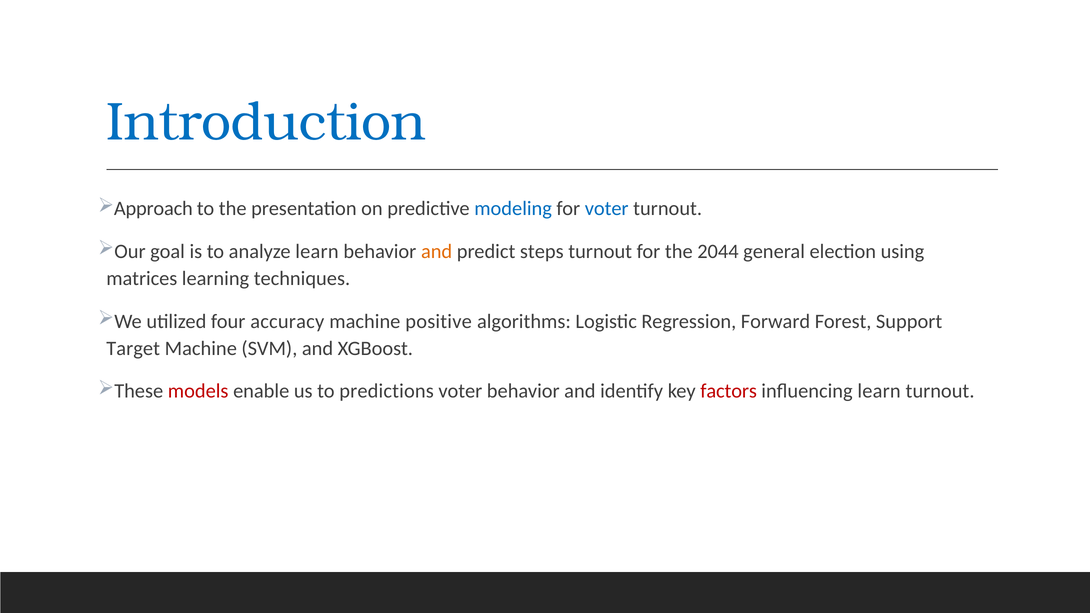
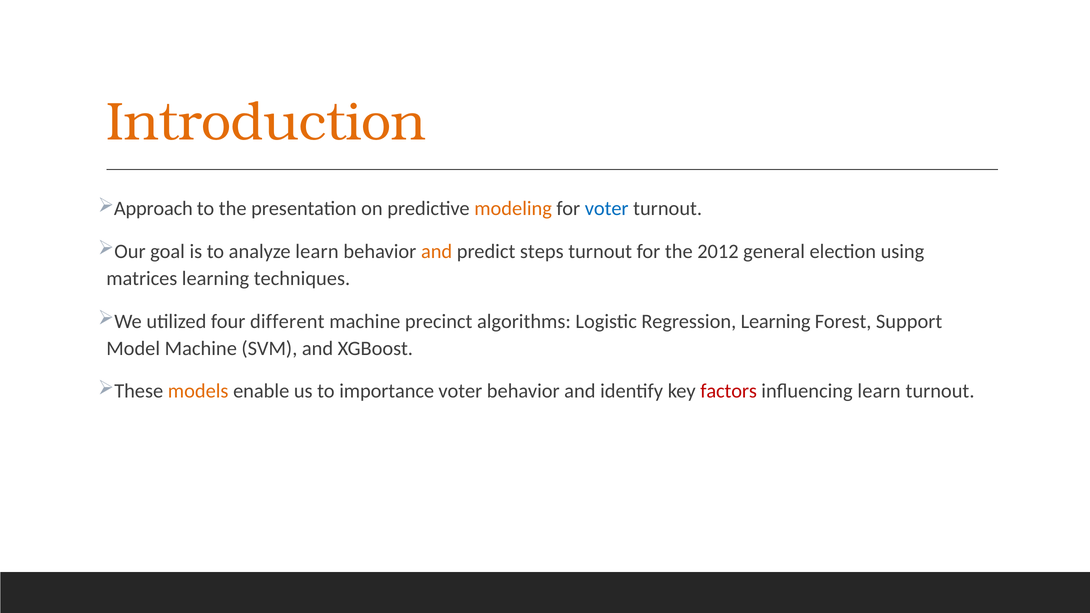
Introduction colour: blue -> orange (266, 122)
modeling colour: blue -> orange (513, 209)
2044: 2044 -> 2012 (718, 252)
accuracy: accuracy -> different (287, 321)
positive: positive -> precinct (439, 321)
Regression Forward: Forward -> Learning (776, 321)
Target: Target -> Model (133, 348)
models colour: red -> orange (198, 391)
predictions: predictions -> importance (387, 391)
